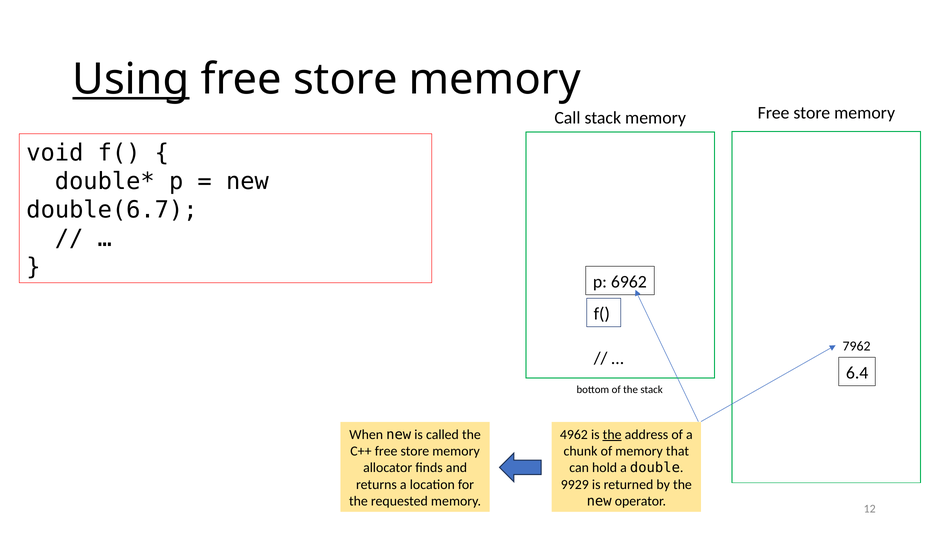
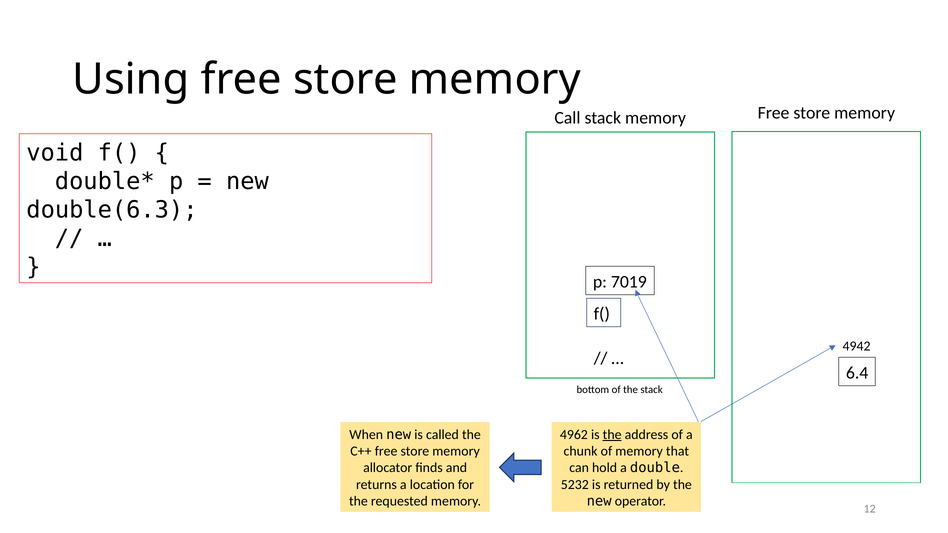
Using underline: present -> none (131, 80)
double(6.7: double(6.7 -> double(6.3 (112, 210)
6962: 6962 -> 7019 (629, 282)
7962: 7962 -> 4942 (857, 346)
9929: 9929 -> 5232 (575, 485)
